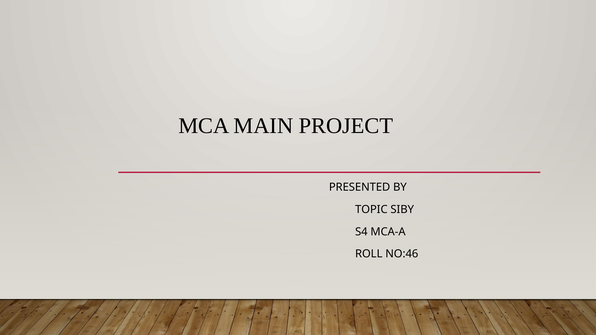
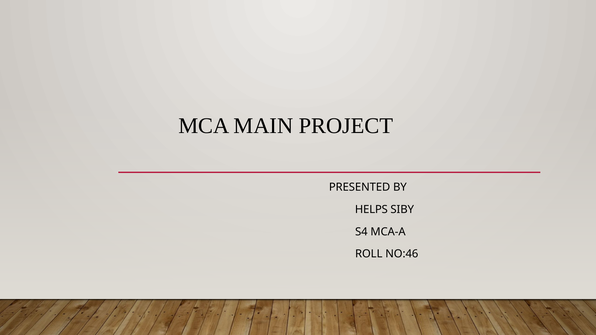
TOPIC: TOPIC -> HELPS (371, 210)
